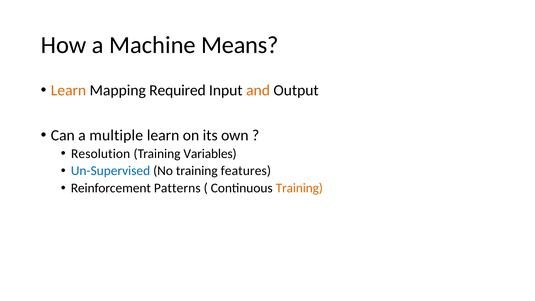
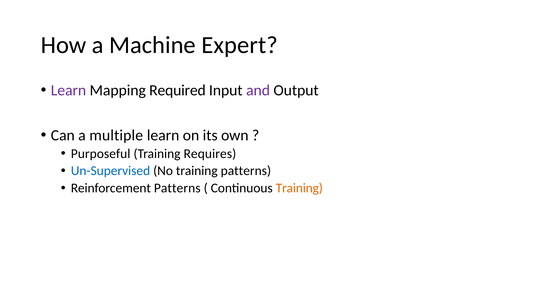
Means: Means -> Expert (240, 45)
Learn colour: orange -> purple (68, 90)
and colour: orange -> purple (258, 90)
Resolution: Resolution -> Purposeful (101, 154)
Variables: Variables -> Requires (210, 154)
training features: features -> patterns (246, 171)
